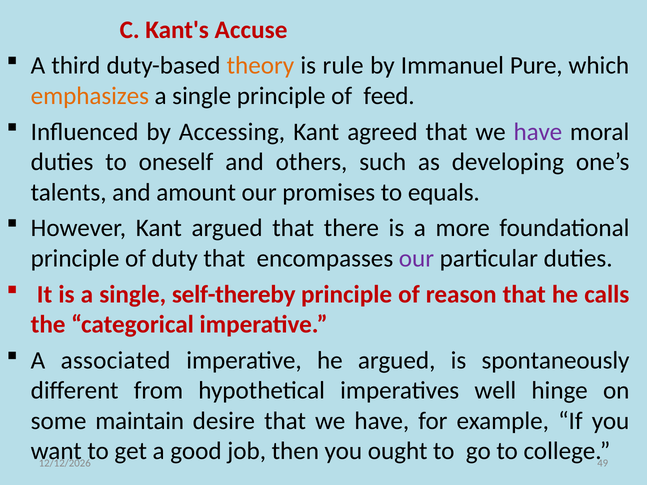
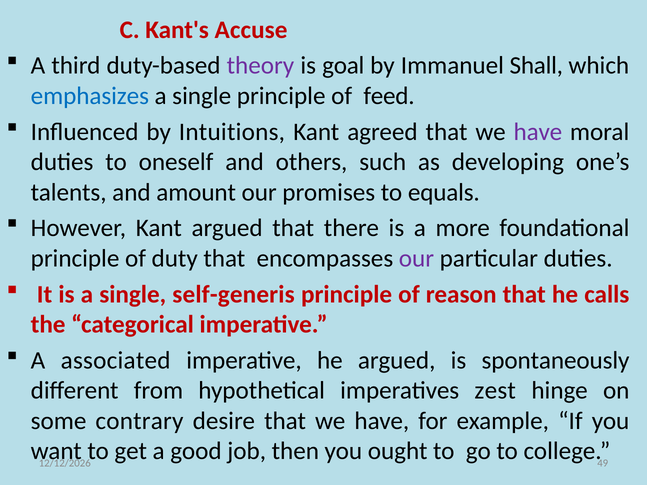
theory colour: orange -> purple (260, 66)
rule: rule -> goal (343, 66)
Pure: Pure -> Shall (536, 66)
emphasizes colour: orange -> blue (90, 96)
Accessing: Accessing -> Intuitions (232, 132)
self-thereby: self-thereby -> self-generis (234, 294)
well: well -> zest (495, 391)
maintain: maintain -> contrary (139, 421)
